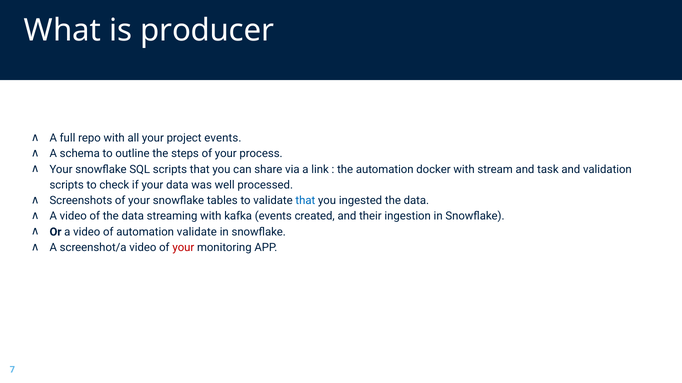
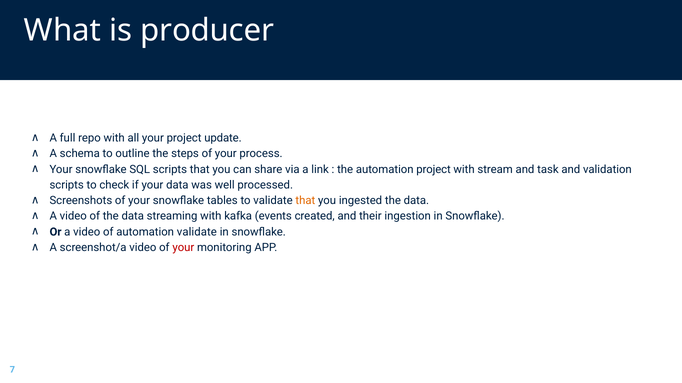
project events: events -> update (223, 138)
automation docker: docker -> project (434, 170)
that colour: blue -> orange (305, 201)
